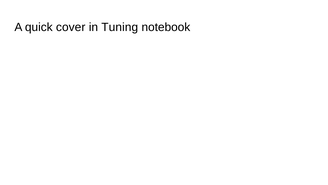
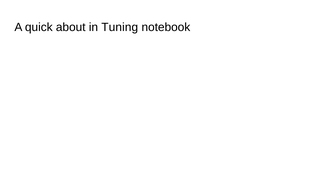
cover: cover -> about (71, 27)
